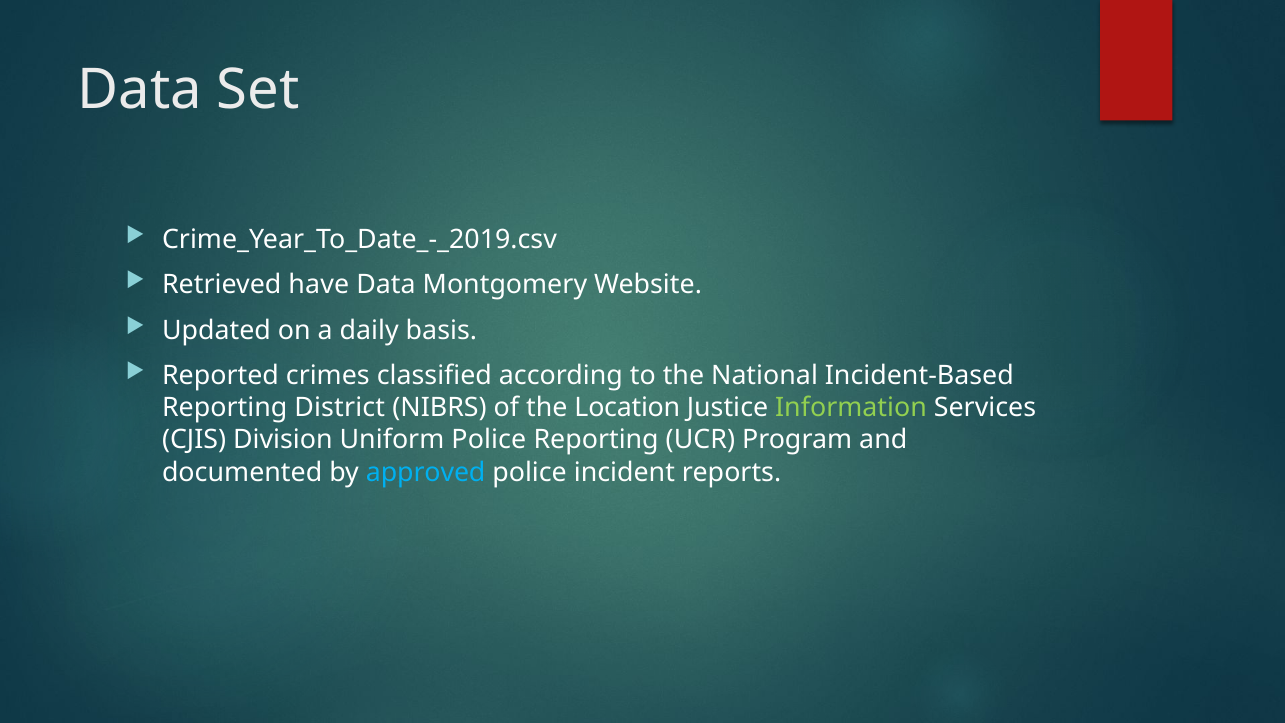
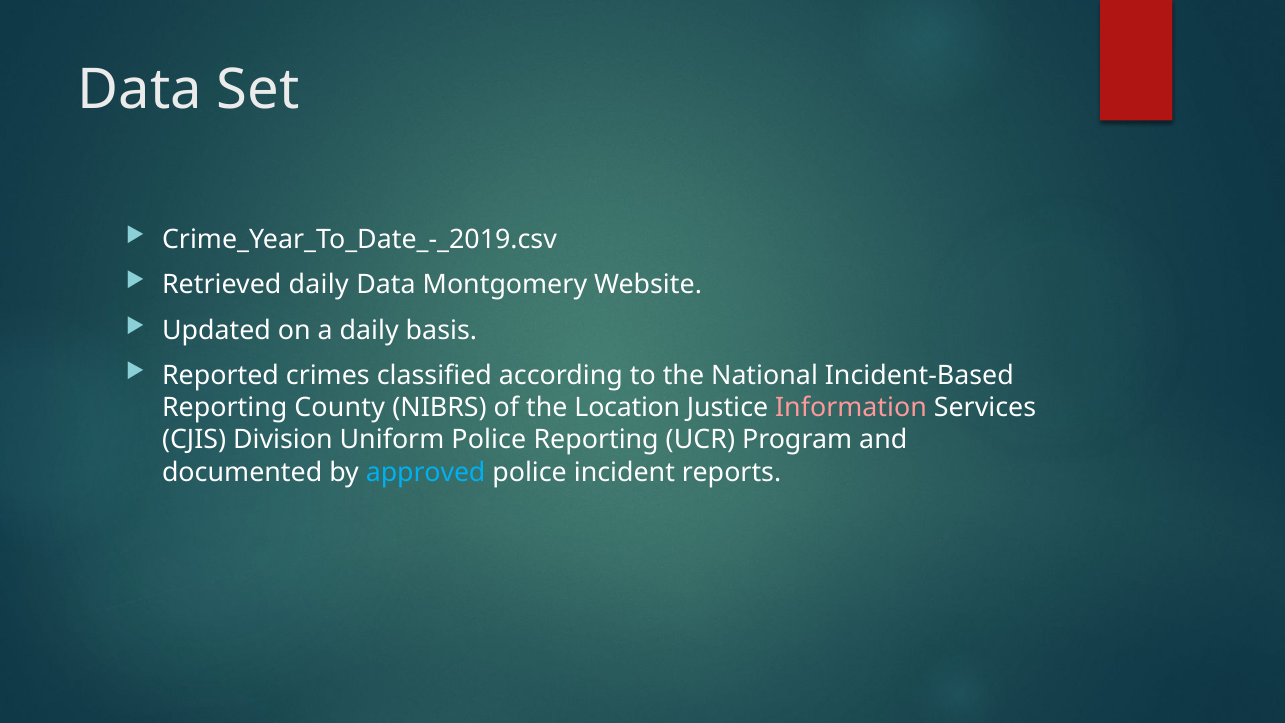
Retrieved have: have -> daily (319, 285)
District: District -> County (340, 408)
Information colour: light green -> pink (851, 408)
